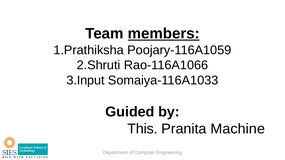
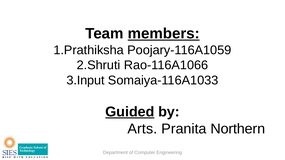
Guided underline: none -> present (130, 112)
This: This -> Arts (142, 129)
Machine: Machine -> Northern (238, 129)
